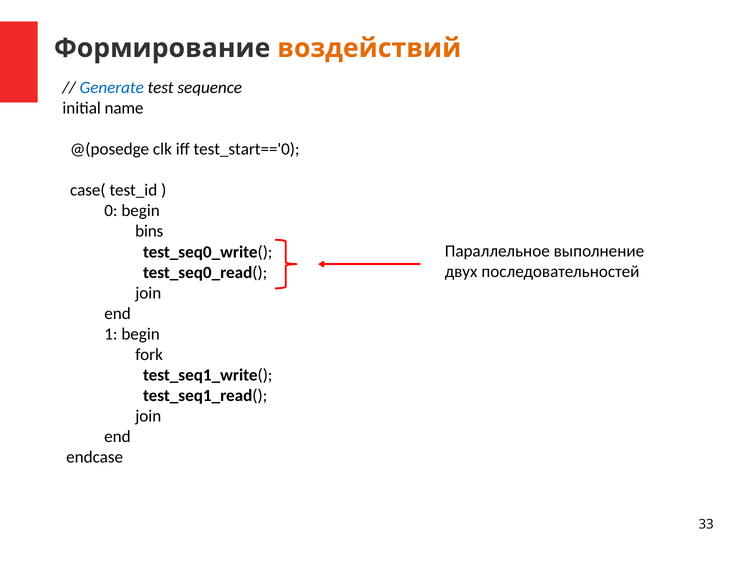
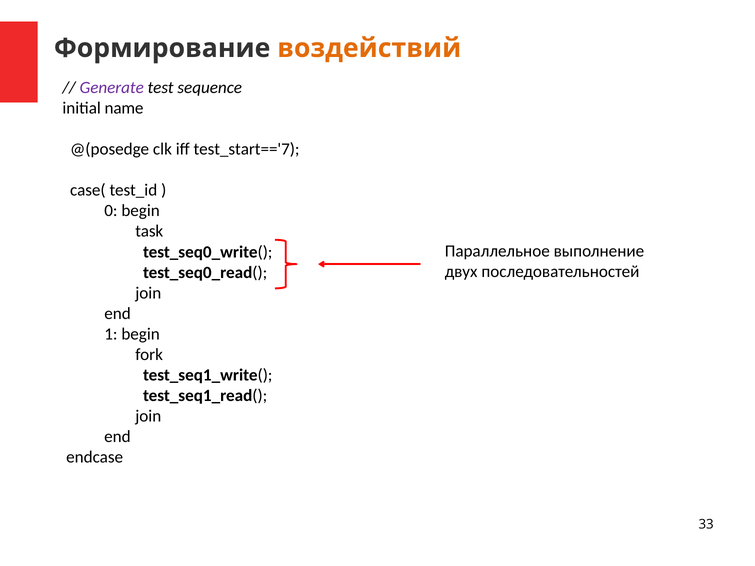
Generate colour: blue -> purple (112, 88)
test_start=='0: test_start=='0 -> test_start=='7 (247, 149)
bins: bins -> task (149, 231)
